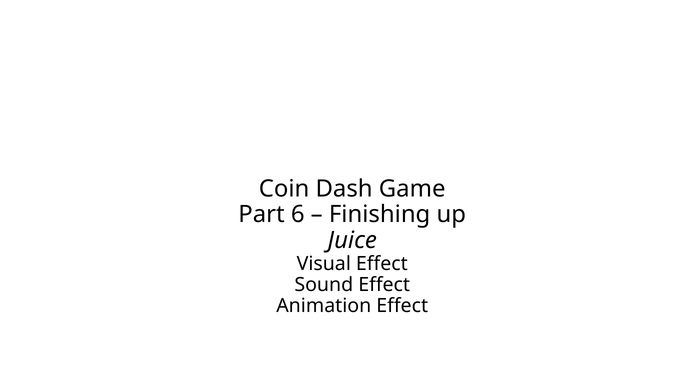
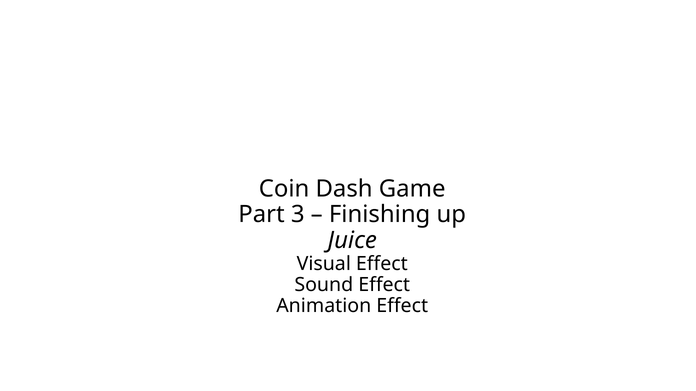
6: 6 -> 3 (298, 215)
